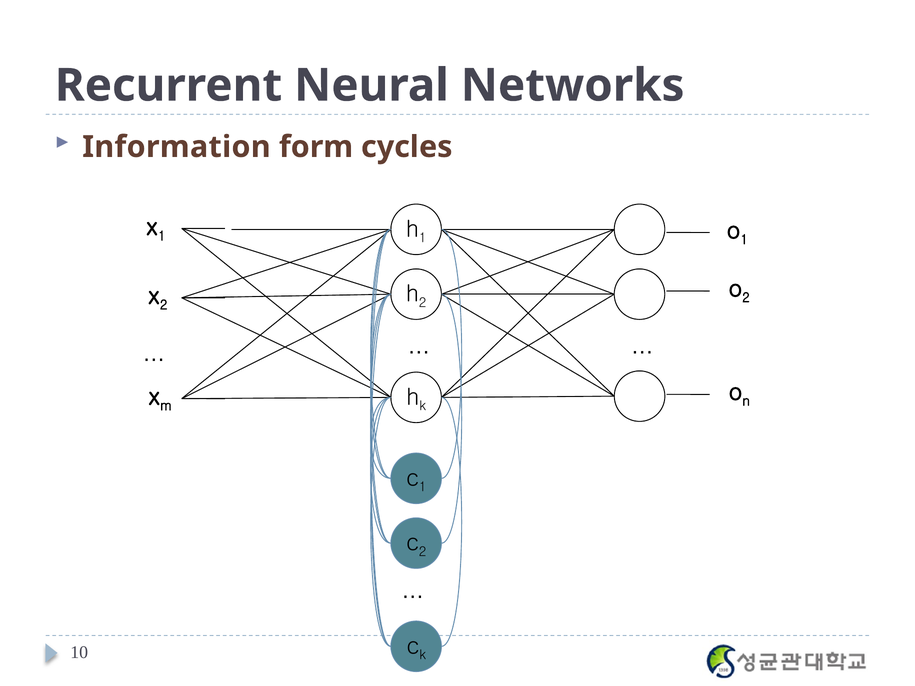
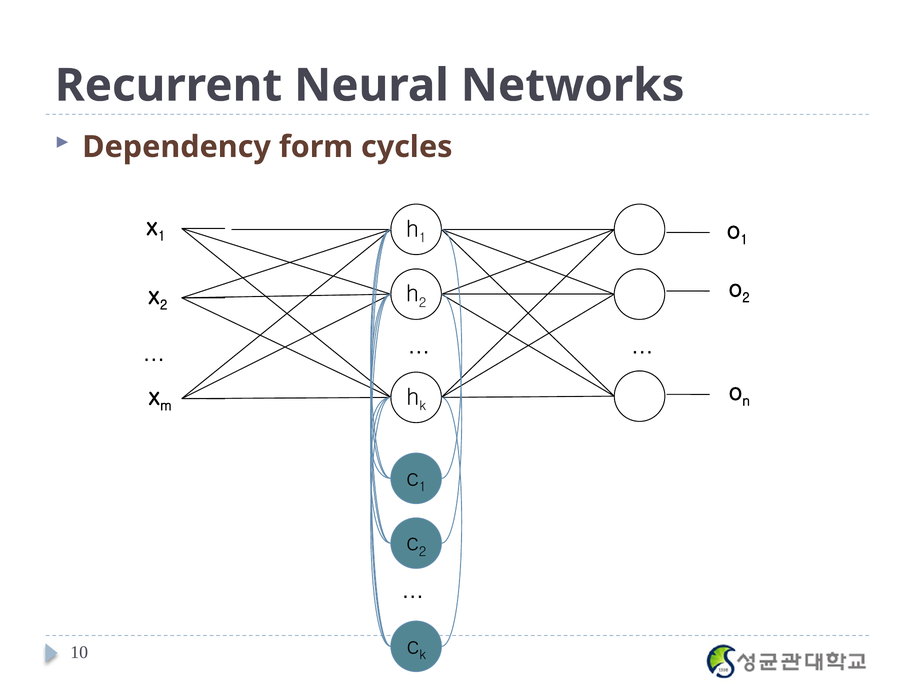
Information: Information -> Dependency (177, 147)
